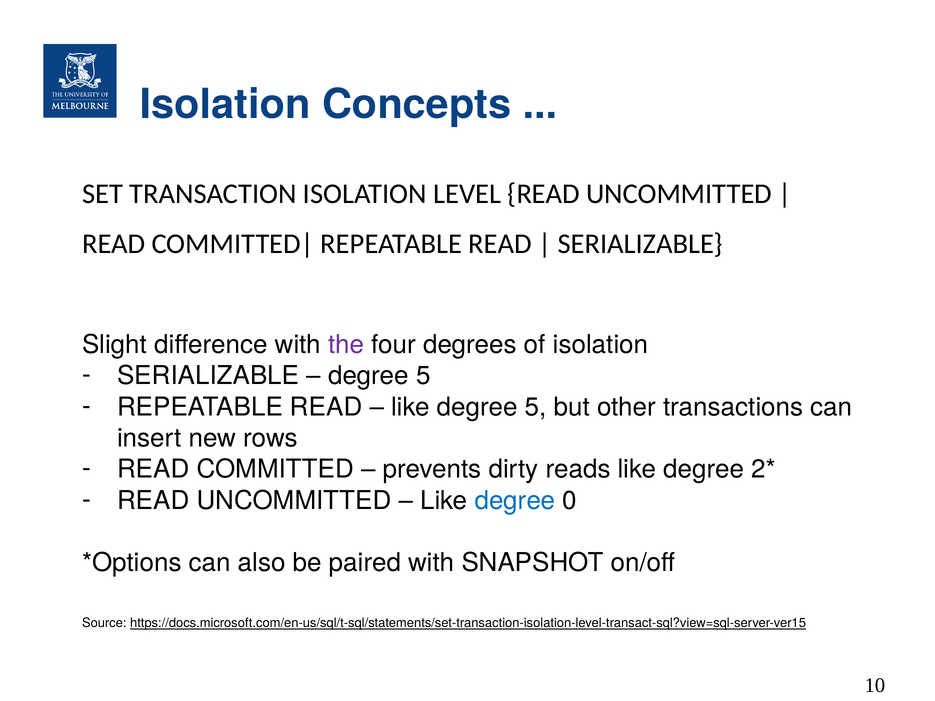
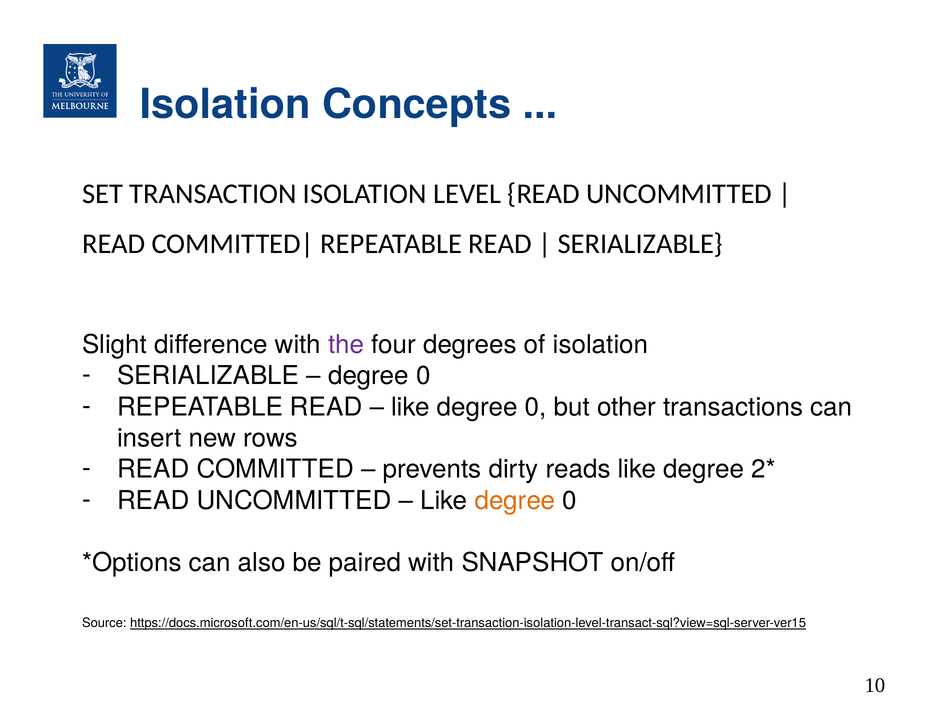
5: 5 -> 0 (423, 376)
5: 5 -> 0 (536, 407)
degree colour: blue -> orange (515, 501)
